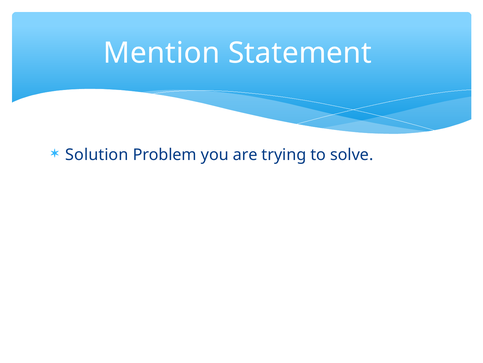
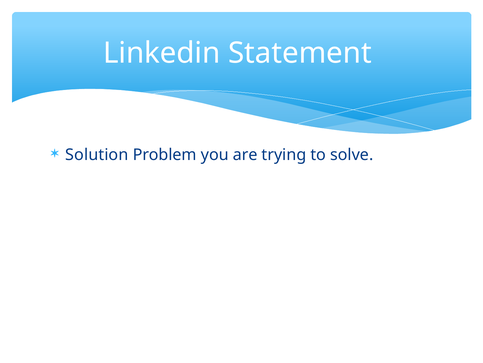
Mention: Mention -> Linkedin (162, 53)
